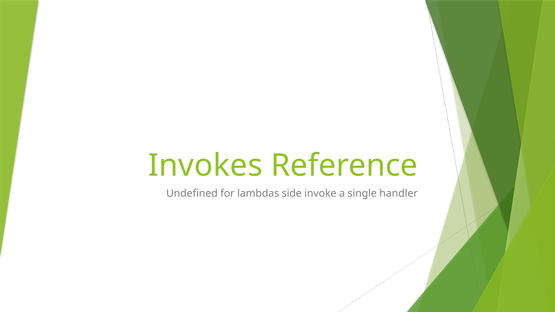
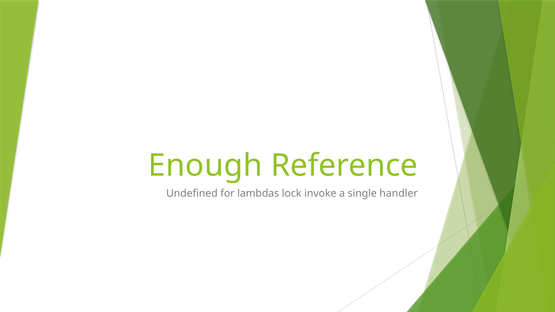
Invokes: Invokes -> Enough (205, 166)
side: side -> lock (292, 193)
